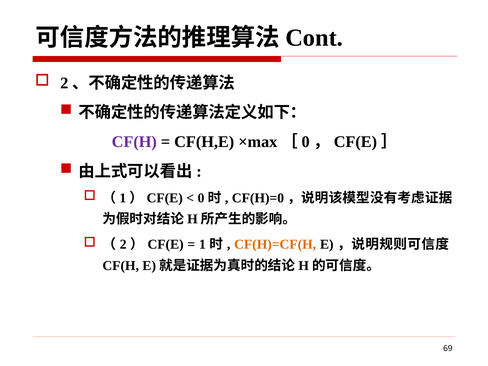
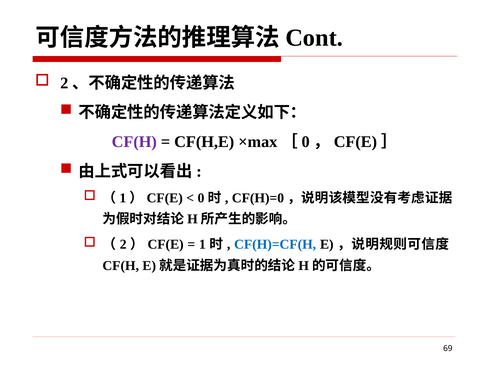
CF(H)=CF(H colour: orange -> blue (275, 244)
